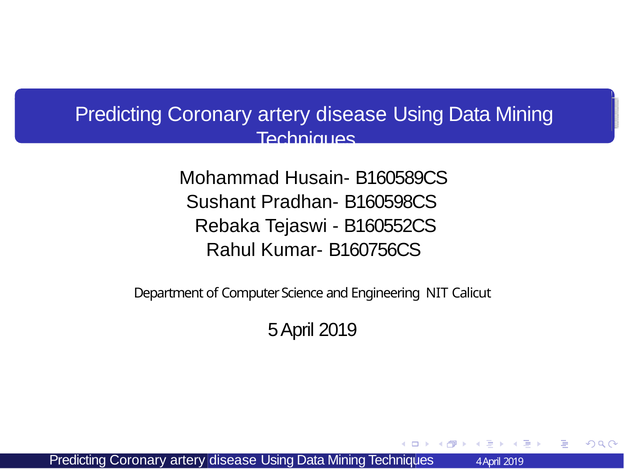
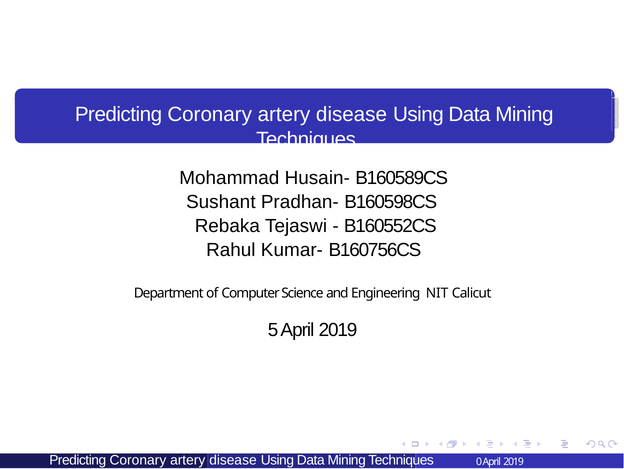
4: 4 -> 0 (479, 461)
